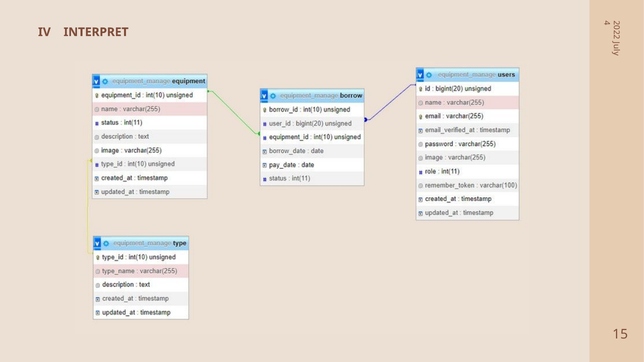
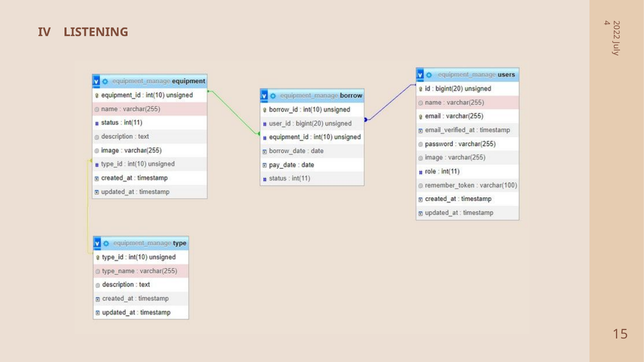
INTERPRET: INTERPRET -> LISTENING (96, 32)
